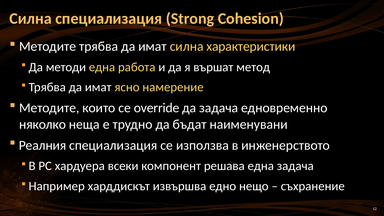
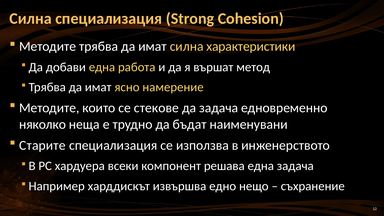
методи: методи -> добави (66, 67)
override: override -> стекове (156, 108)
Реалния: Реалния -> Старите (42, 145)
